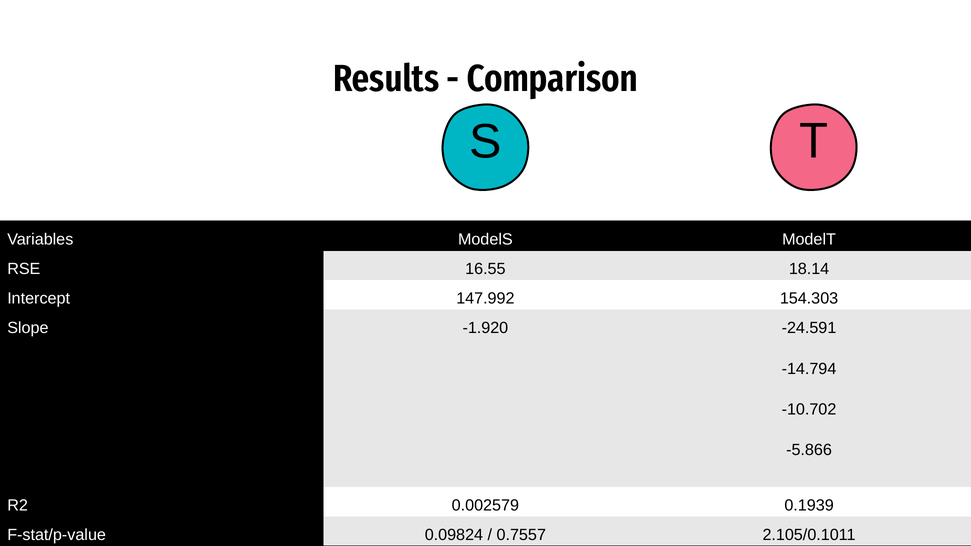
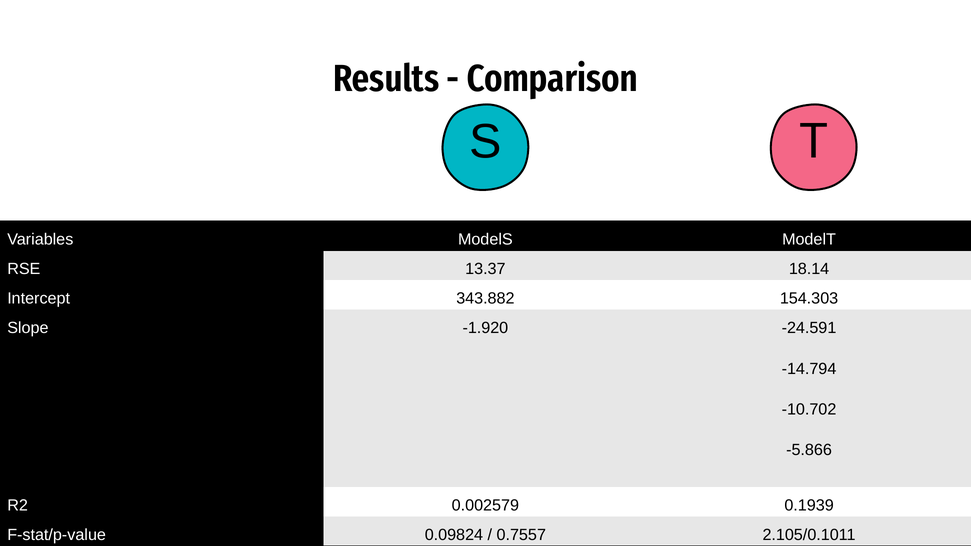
16.55: 16.55 -> 13.37 (485, 269)
147.992: 147.992 -> 343.882 (485, 299)
